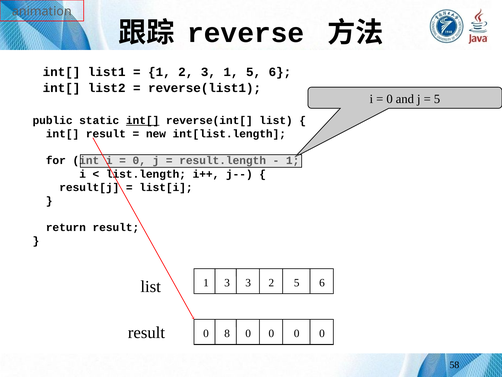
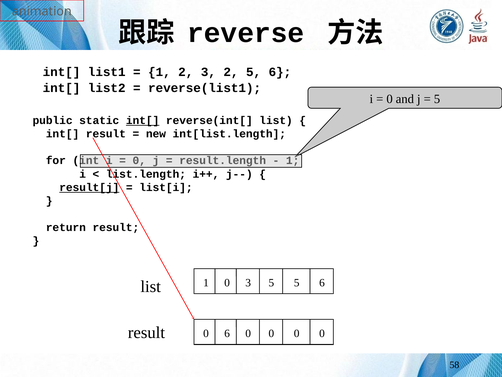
3 1: 1 -> 2 (231, 72)
result[j underline: none -> present (89, 187)
1 3: 3 -> 0 (227, 283)
3 2: 2 -> 5 (271, 283)
0 8: 8 -> 6 (227, 333)
